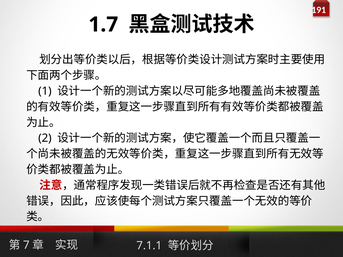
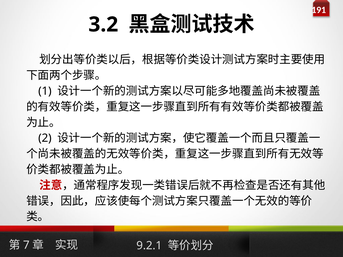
1.7: 1.7 -> 3.2 (103, 25)
7.1.1: 7.1.1 -> 9.2.1 (149, 246)
